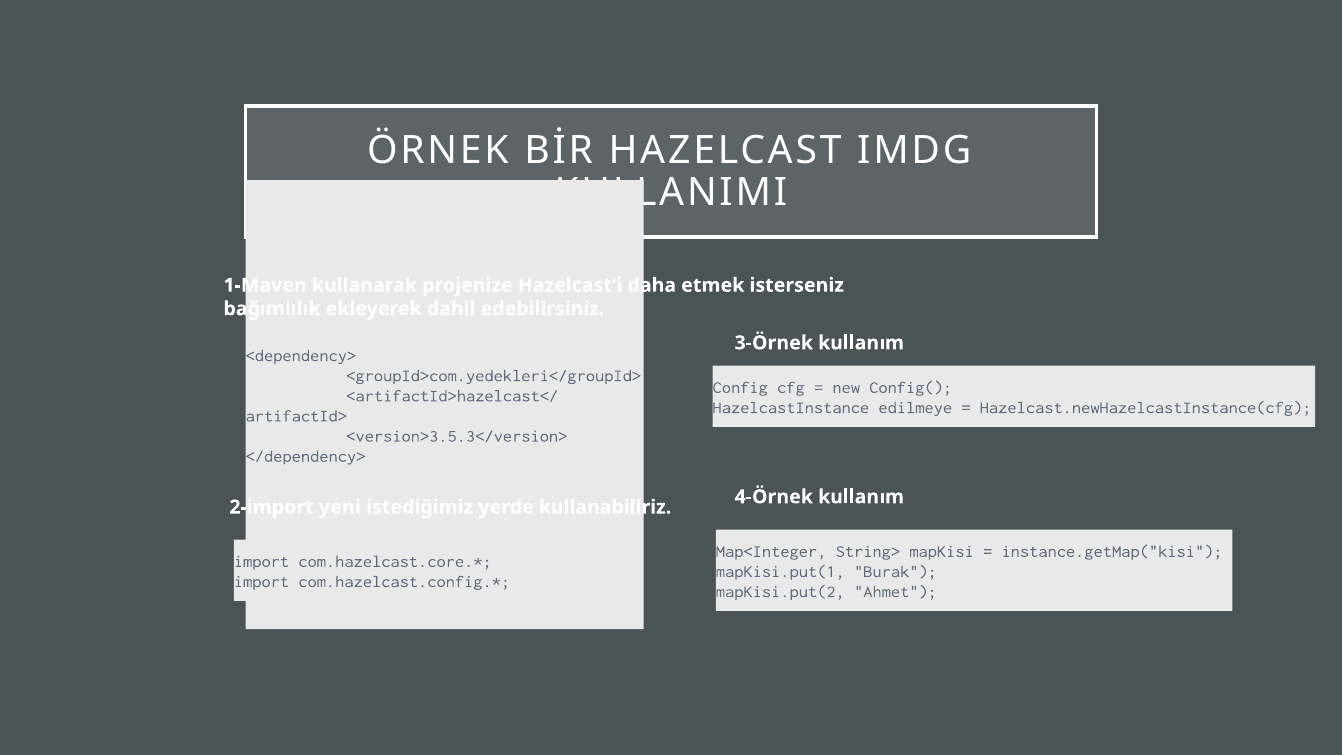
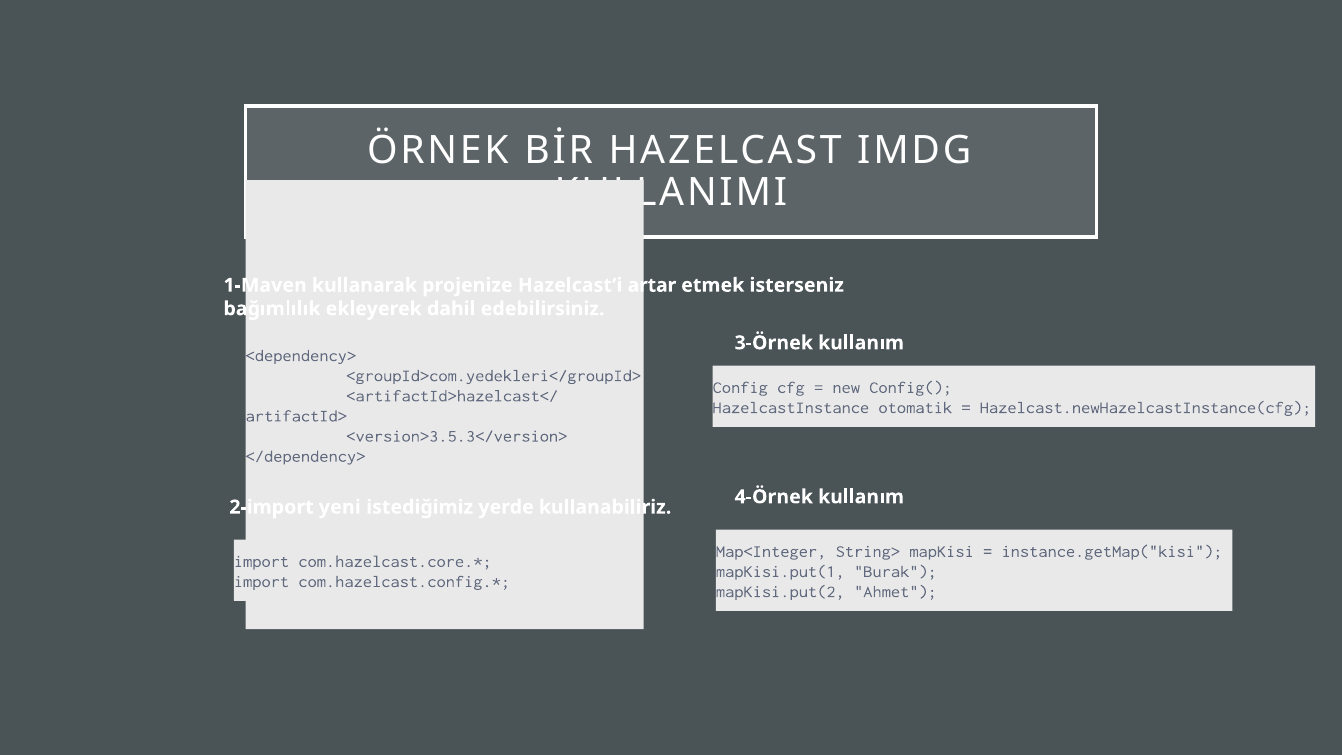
daha: daha -> artar (652, 285)
edilmeye: edilmeye -> otomatik (915, 407)
